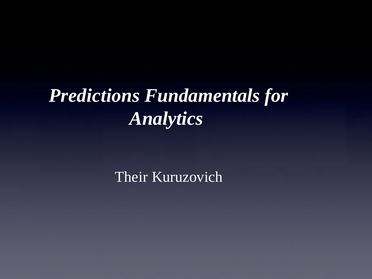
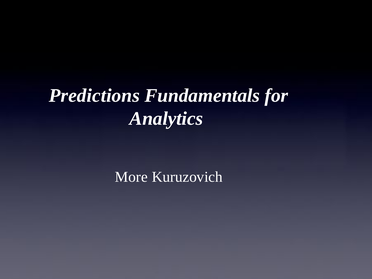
Their: Their -> More (131, 177)
